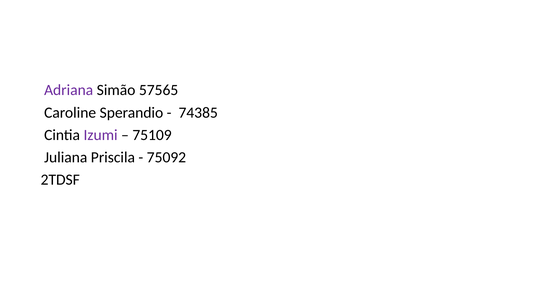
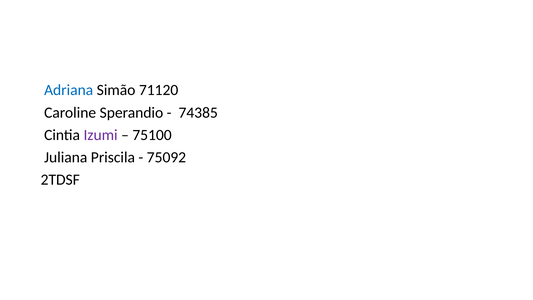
Adriana colour: purple -> blue (69, 90)
57565: 57565 -> 71120 (159, 90)
75109: 75109 -> 75100 (152, 135)
